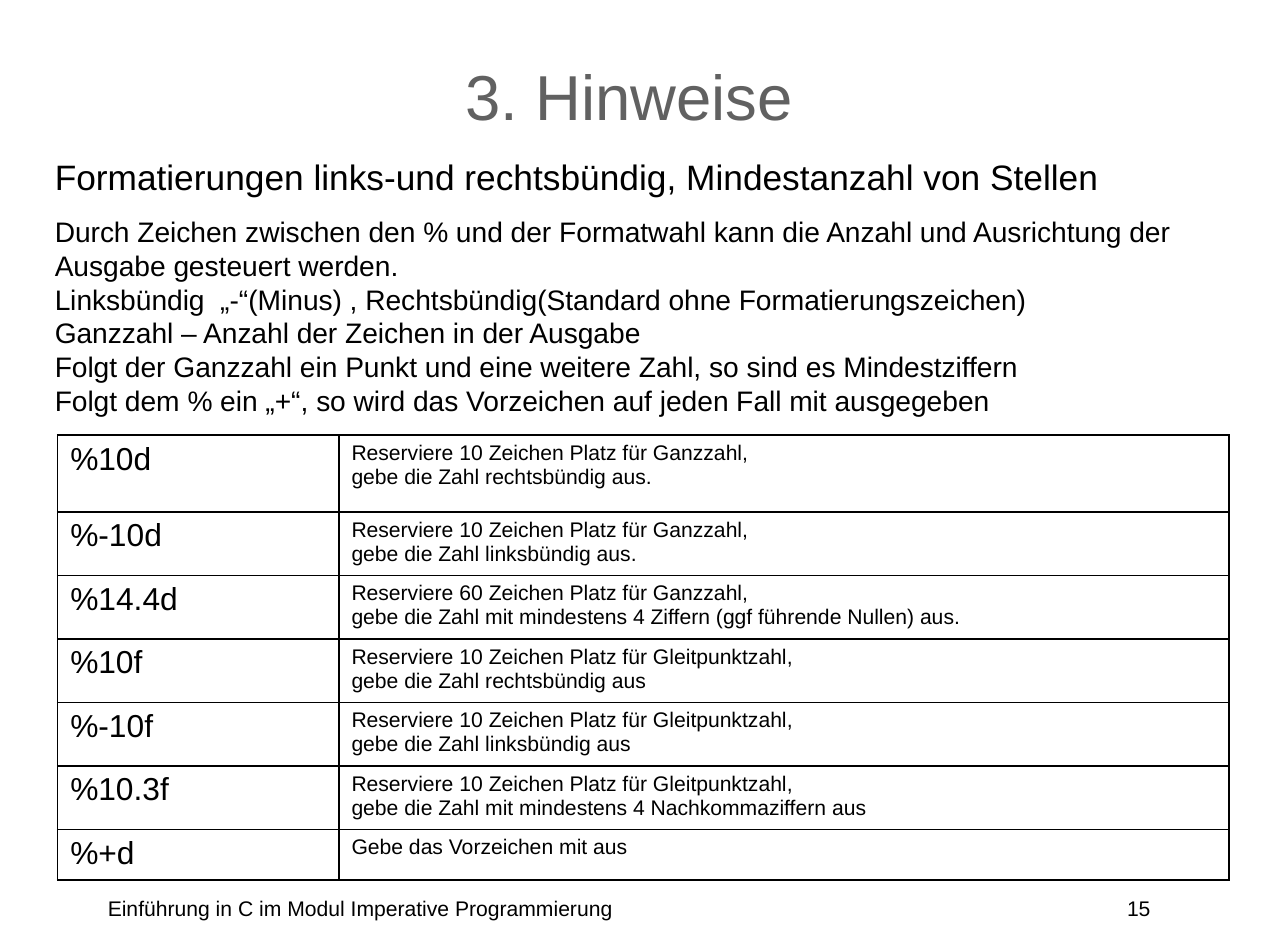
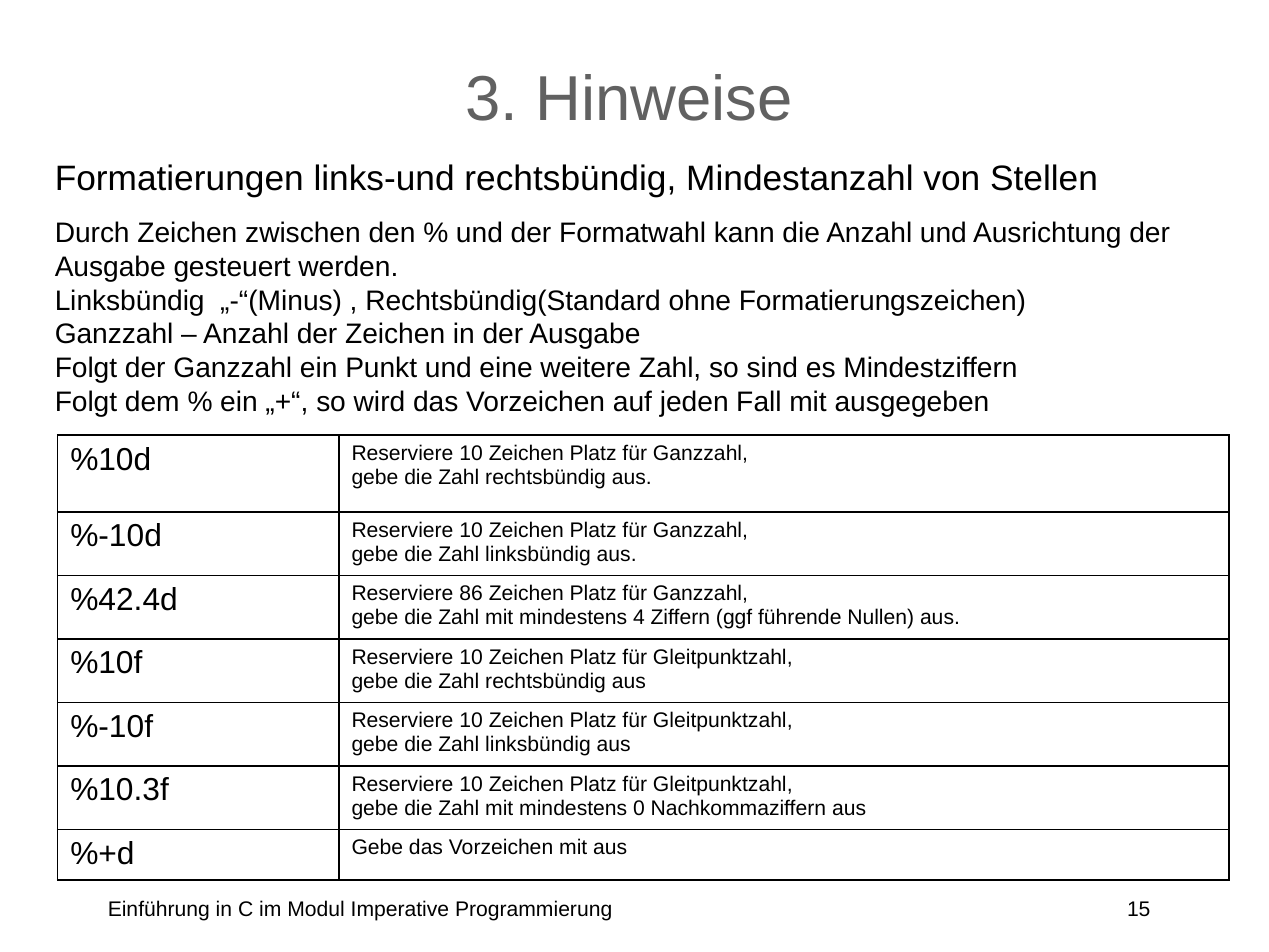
%14.4d: %14.4d -> %42.4d (124, 600)
60: 60 -> 86 (471, 594)
4: 4 -> 0 (639, 808)
